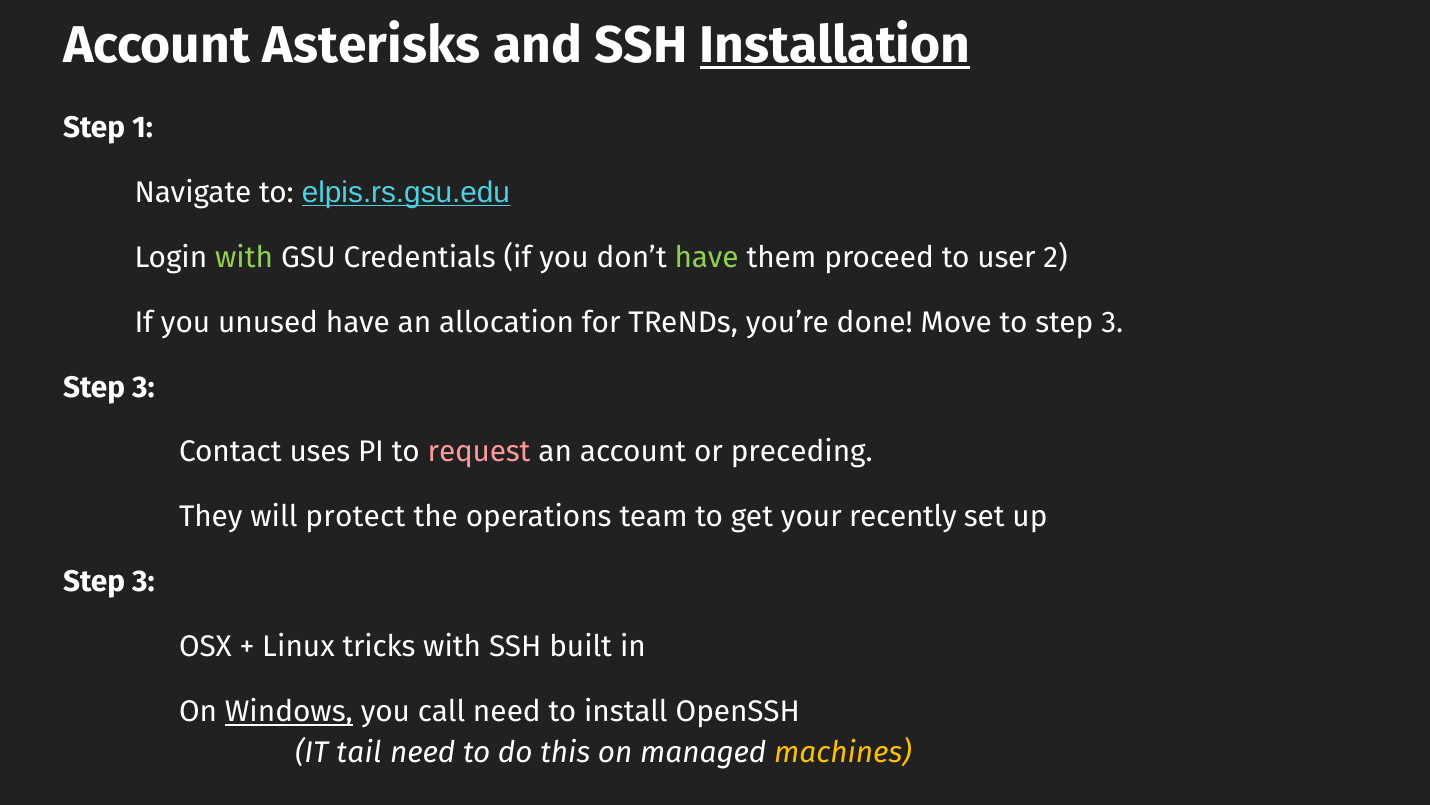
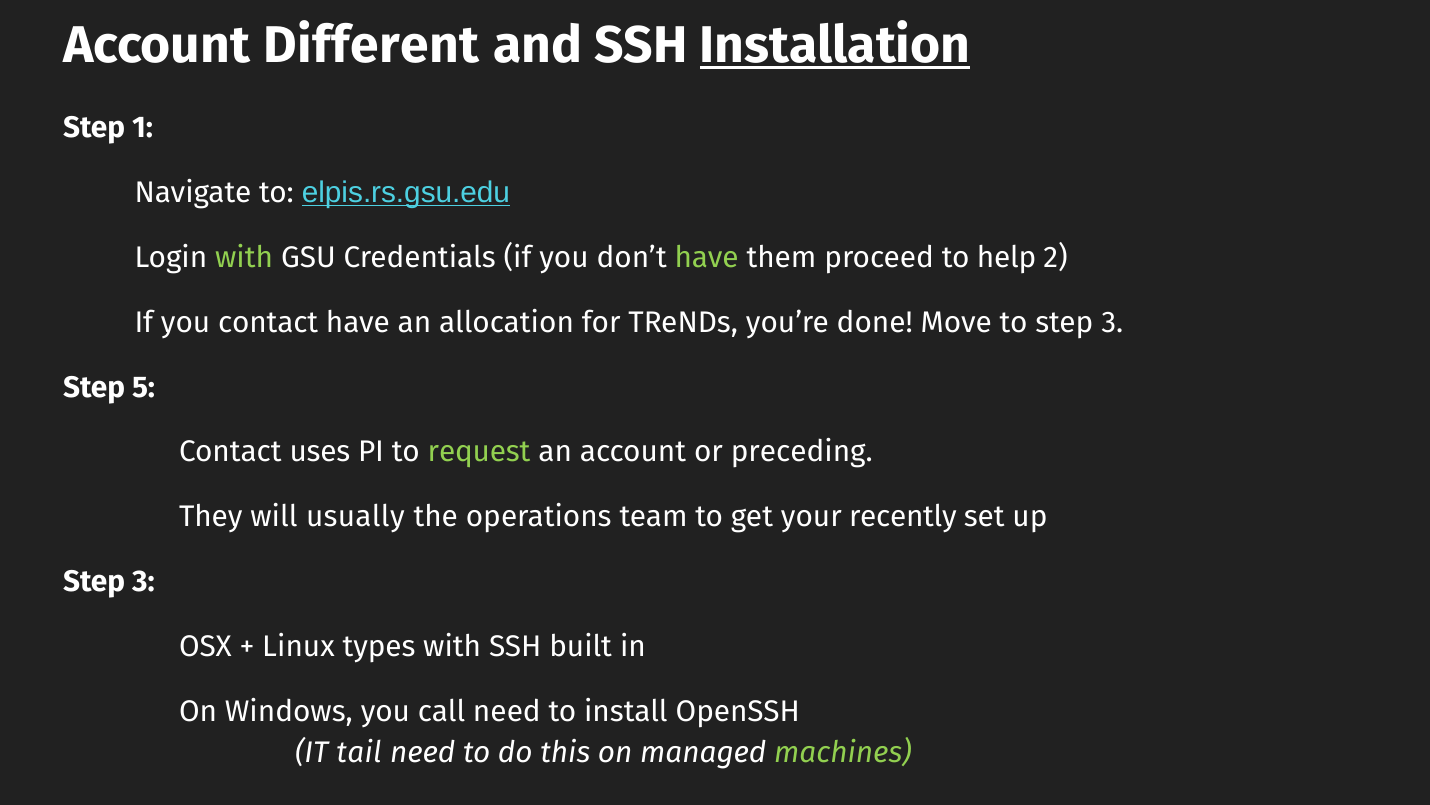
Asterisks: Asterisks -> Different (372, 46)
user: user -> help (1007, 257)
you unused: unused -> contact (268, 322)
3: 3 -> 5 (144, 387)
request colour: pink -> light green (479, 452)
protect: protect -> usually (355, 517)
tricks: tricks -> types (379, 647)
Windows underline: present -> none (289, 711)
machines colour: yellow -> light green (843, 753)
